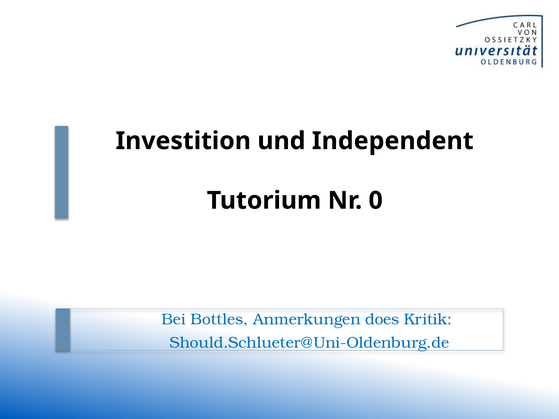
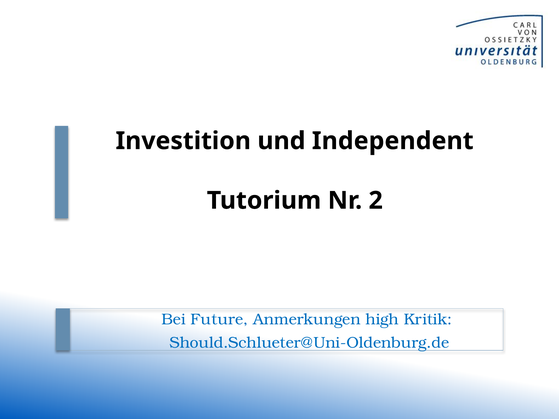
0: 0 -> 2 (376, 201)
Bottles: Bottles -> Future (219, 320)
does: does -> high (382, 320)
